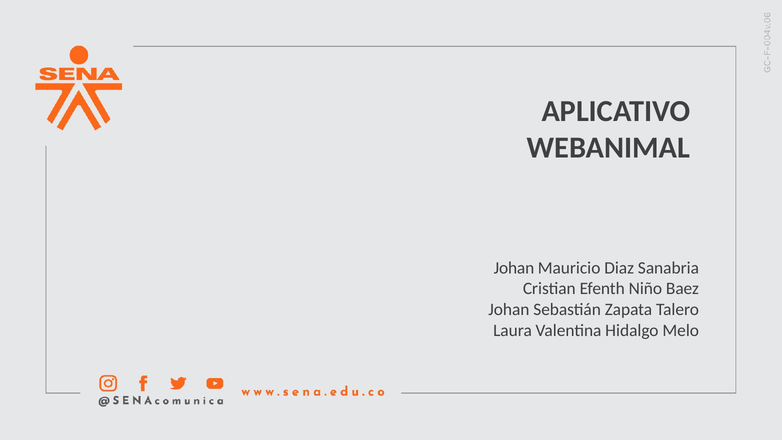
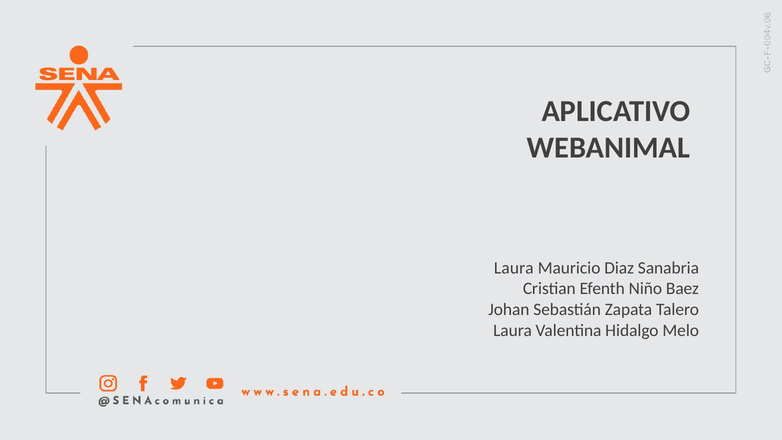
Johan: Johan -> Laura (514, 268)
